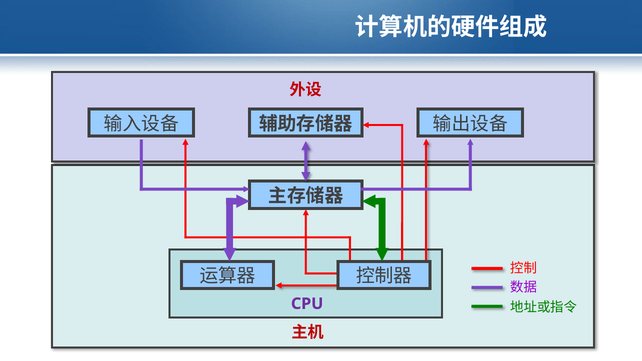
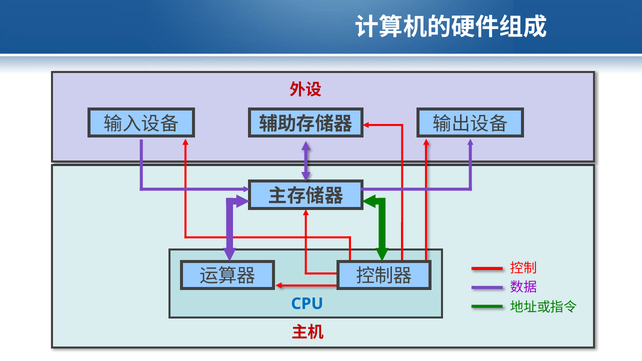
CPU colour: purple -> blue (307, 304)
